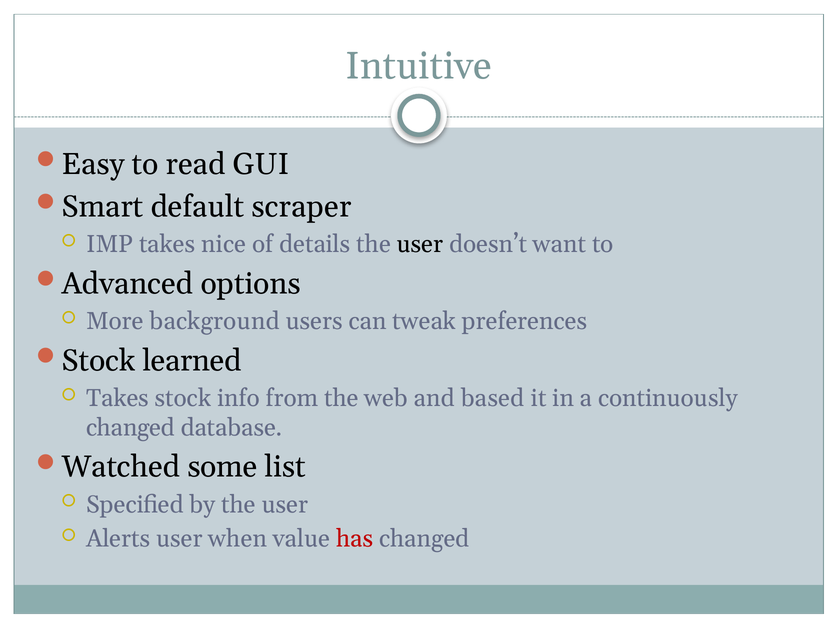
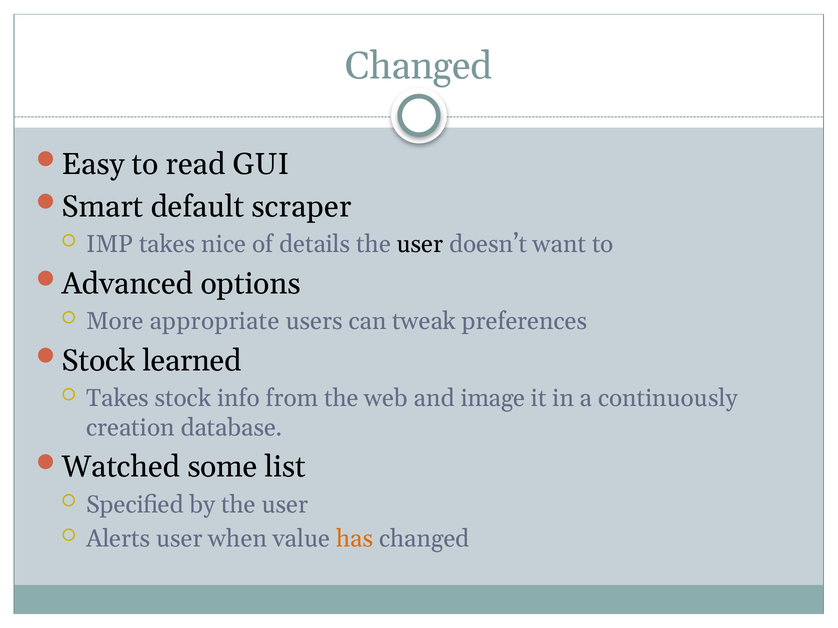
Intuitive: Intuitive -> Changed (419, 66)
background: background -> appropriate (215, 321)
based: based -> image (493, 399)
changed: changed -> creation (130, 428)
has colour: red -> orange (355, 539)
